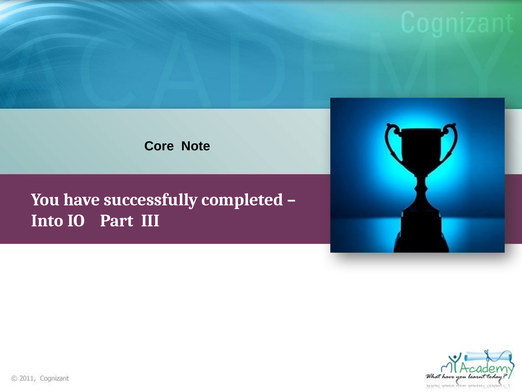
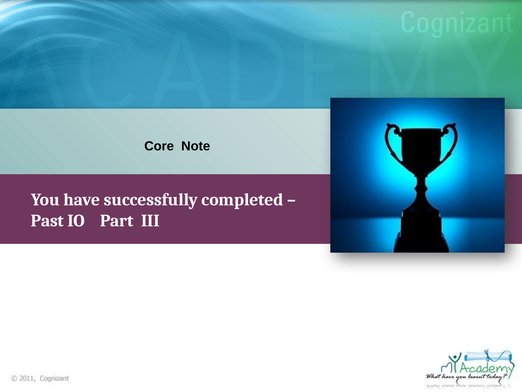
Into: Into -> Past (47, 220)
